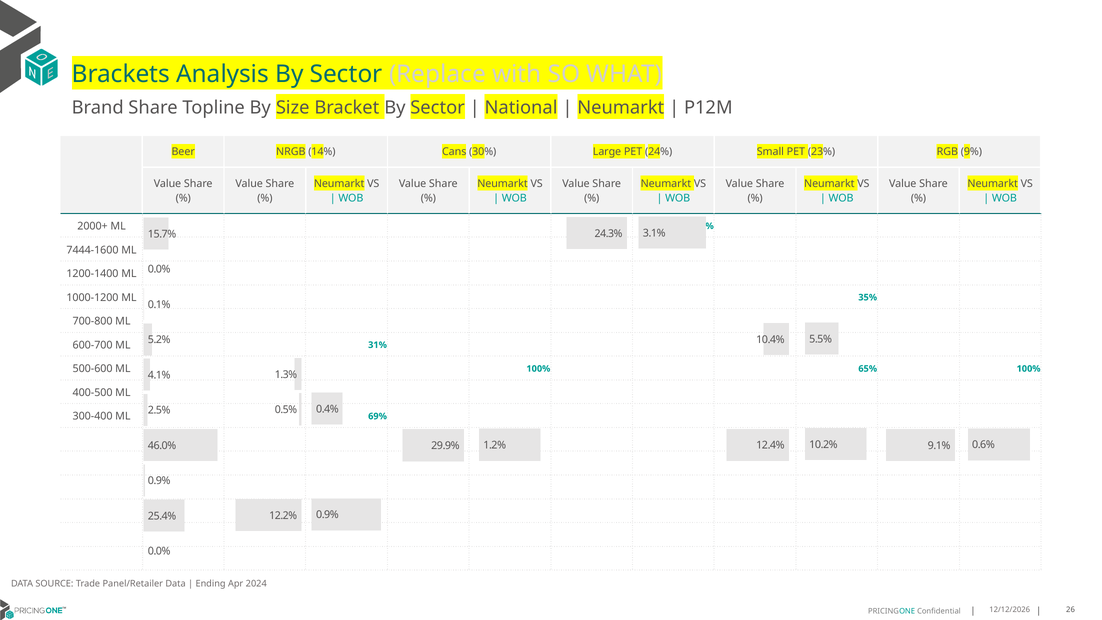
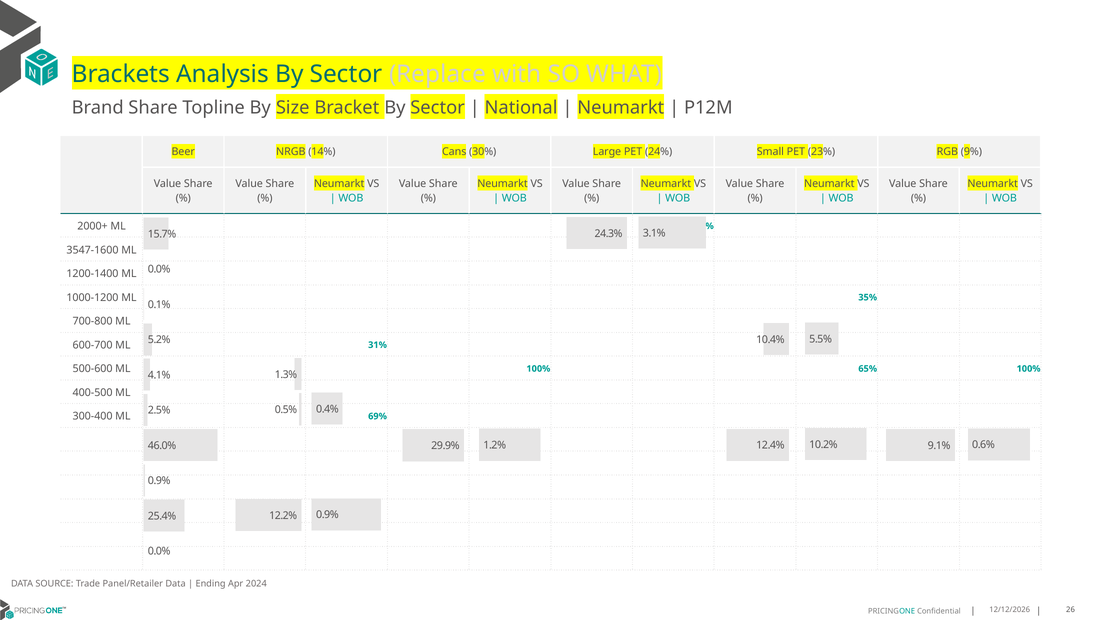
7444-1600: 7444-1600 -> 3547-1600 (92, 250)
